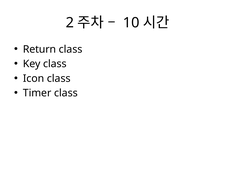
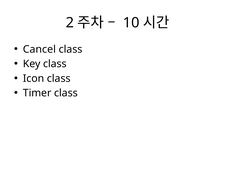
Return: Return -> Cancel (39, 49)
